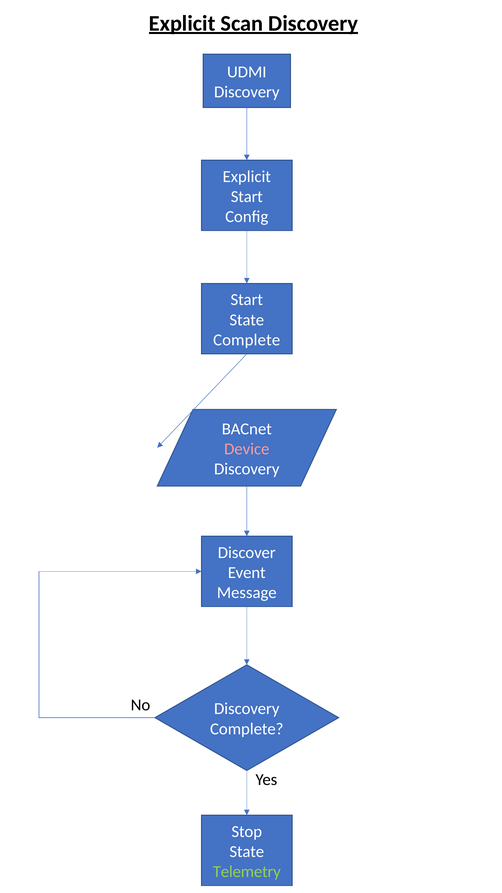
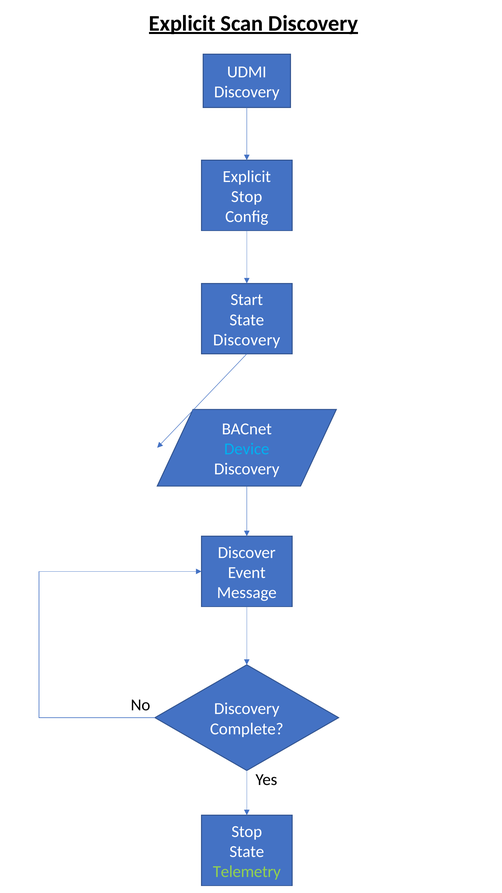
Start: Start -> Stop (247, 196)
Complete: Complete -> Discovery (247, 340)
Device colour: pink -> light blue (247, 449)
